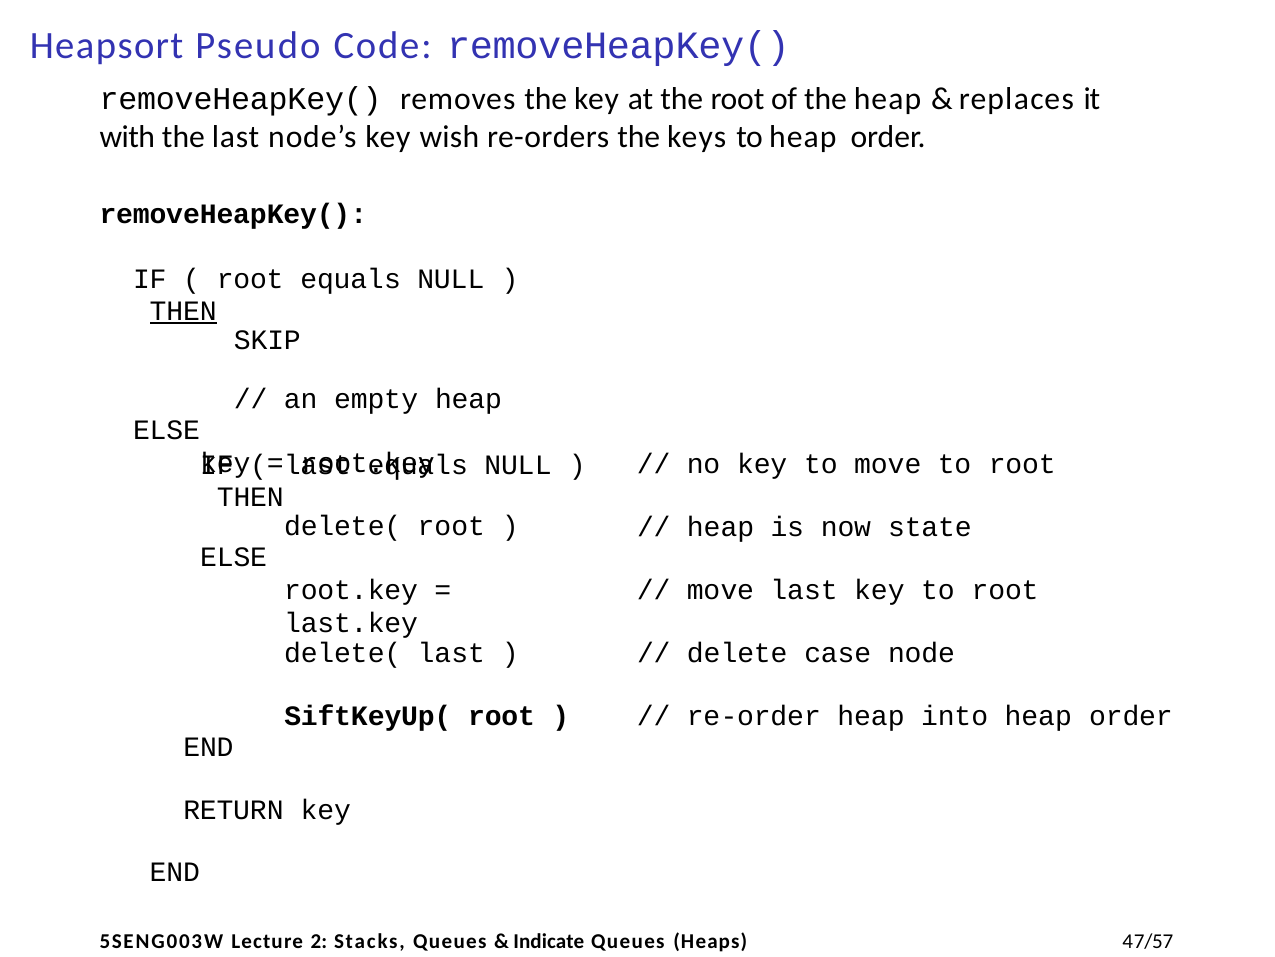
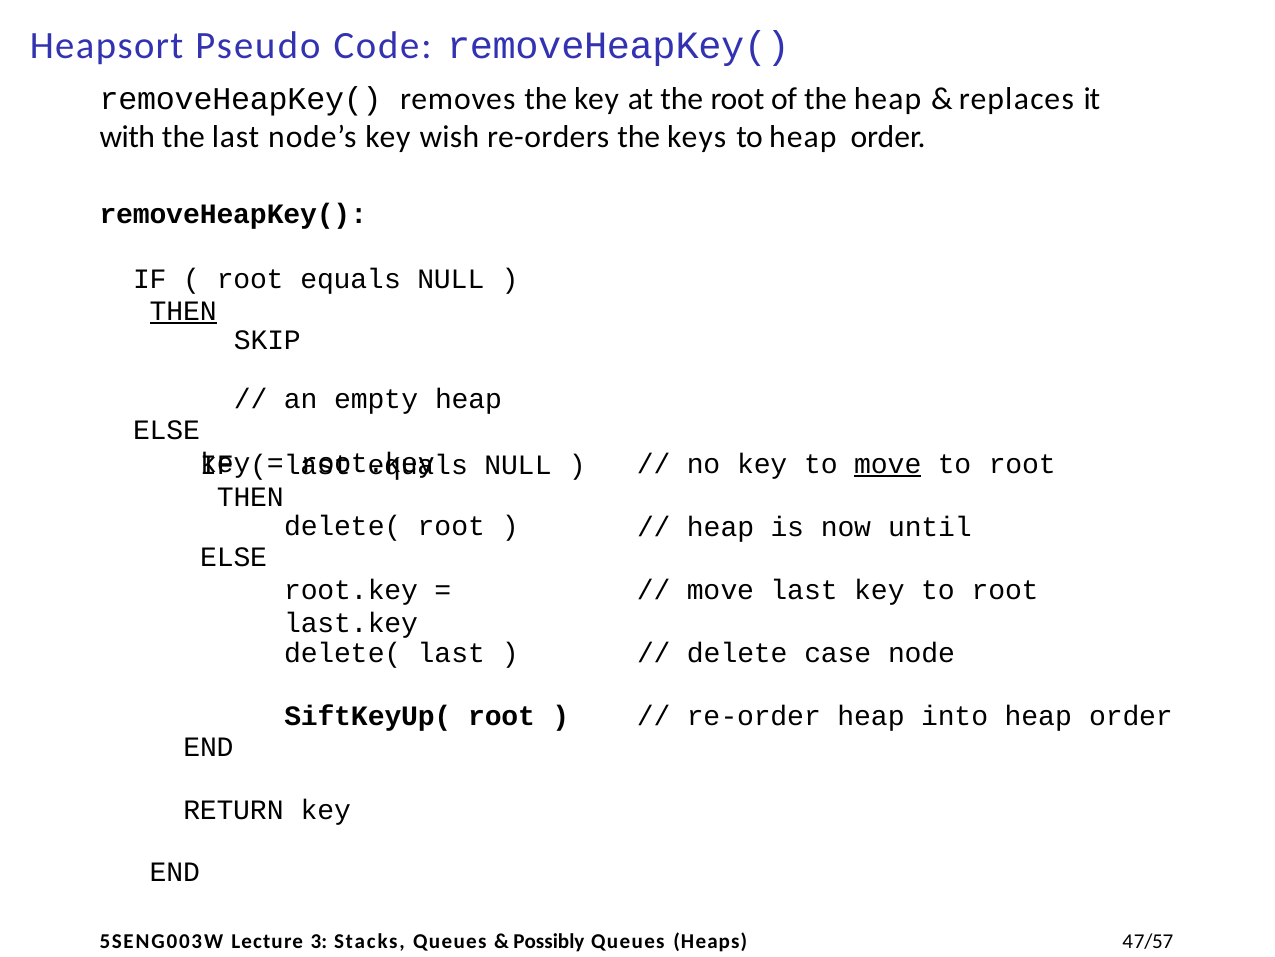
move underline: none -> present (888, 464)
state: state -> until (930, 527)
2: 2 -> 3 (319, 941)
Indicate: Indicate -> Possibly (549, 941)
